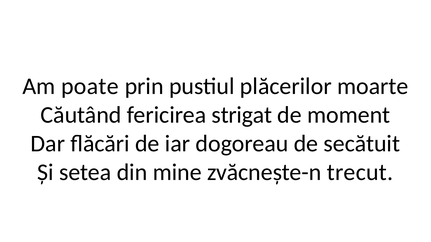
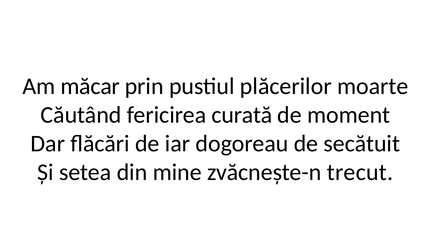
poate: poate -> măcar (90, 86)
strigat: strigat -> curată (242, 115)
